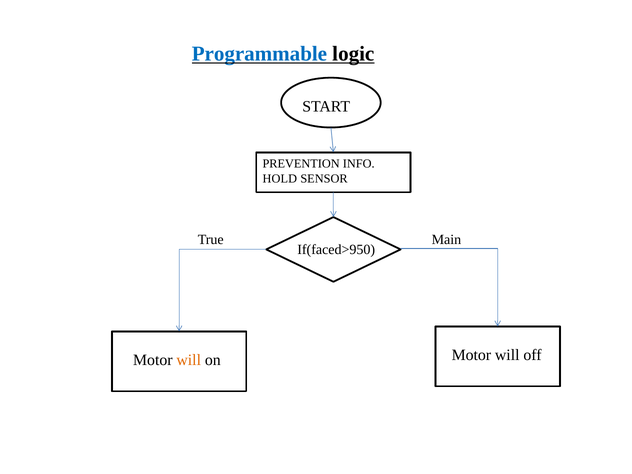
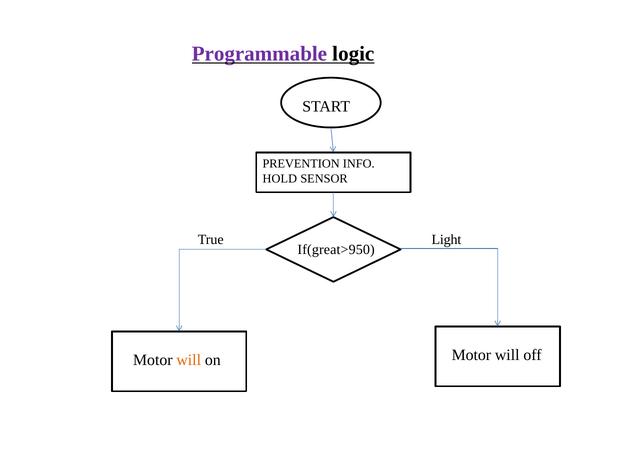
Programmable colour: blue -> purple (259, 54)
Main: Main -> Light (446, 240)
If(faced>950: If(faced>950 -> If(great>950 (336, 250)
